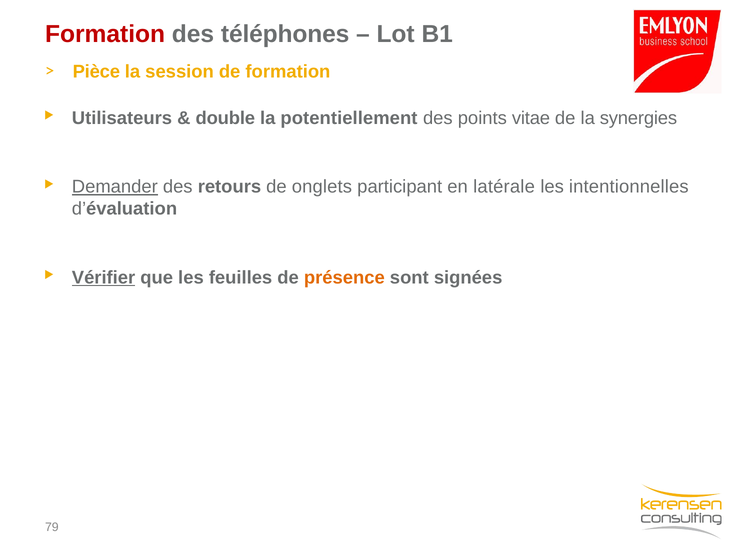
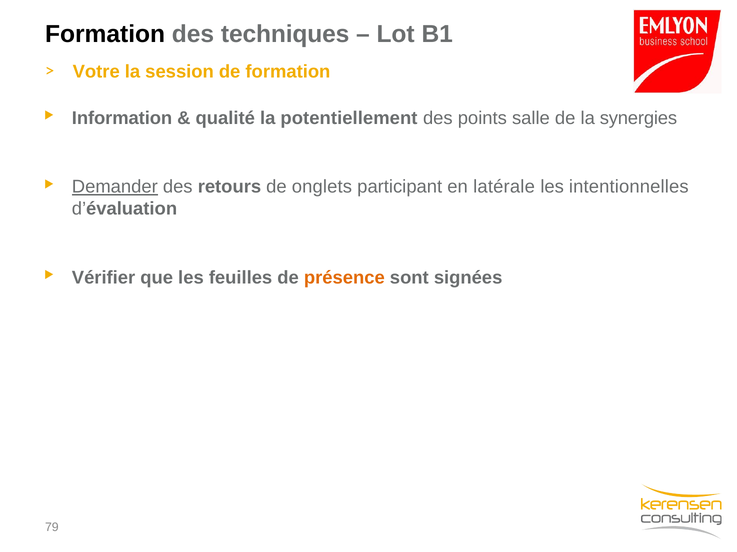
Formation colour: red -> black (105, 34)
téléphones: téléphones -> techniques (285, 34)
Pièce: Pièce -> Votre (96, 72)
Utilisateurs: Utilisateurs -> Information (122, 118)
double: double -> qualité (225, 118)
vitae: vitae -> salle (531, 118)
Vérifier underline: present -> none (104, 278)
